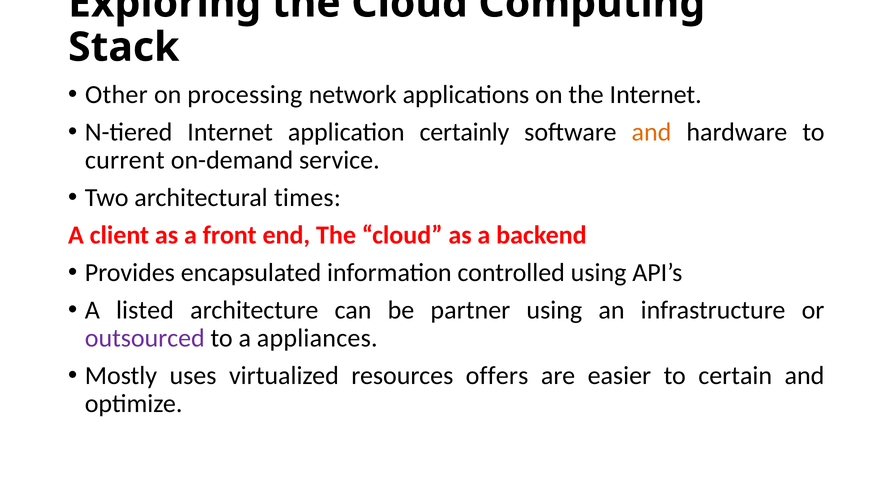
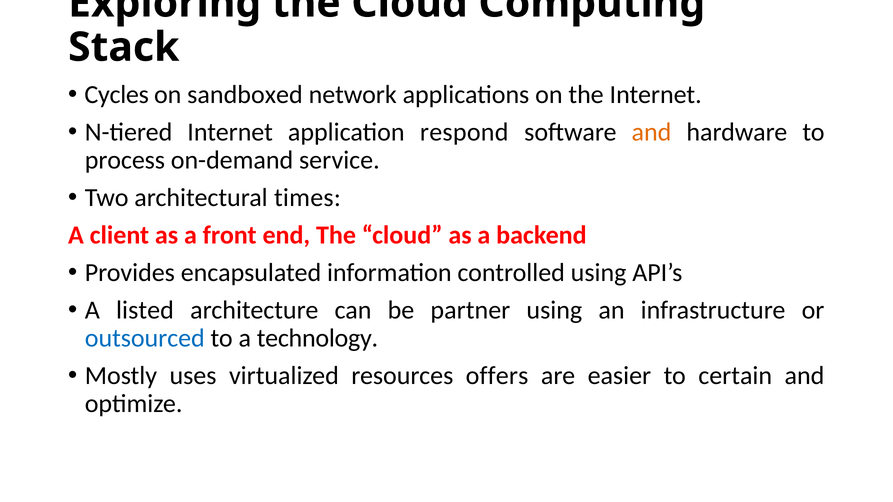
Other: Other -> Cycles (117, 95)
processing: processing -> sandboxed (245, 95)
certainly: certainly -> respond (464, 132)
current: current -> process (125, 161)
outsourced colour: purple -> blue (145, 338)
appliances: appliances -> technology (317, 338)
